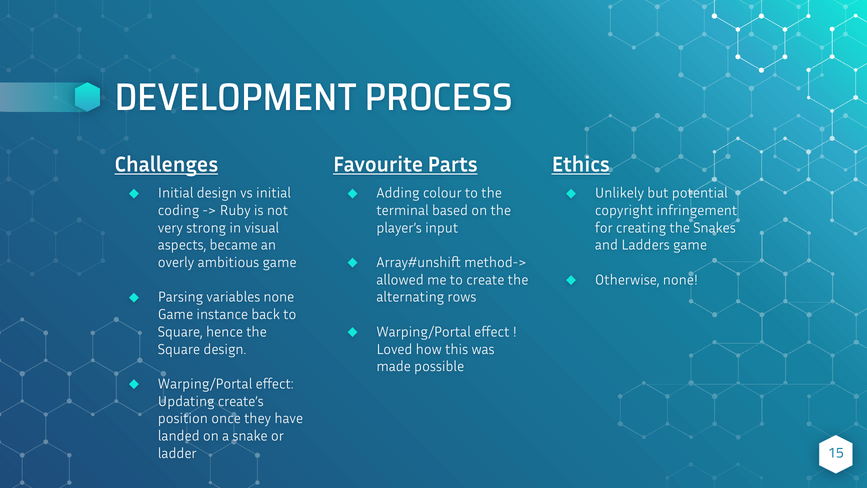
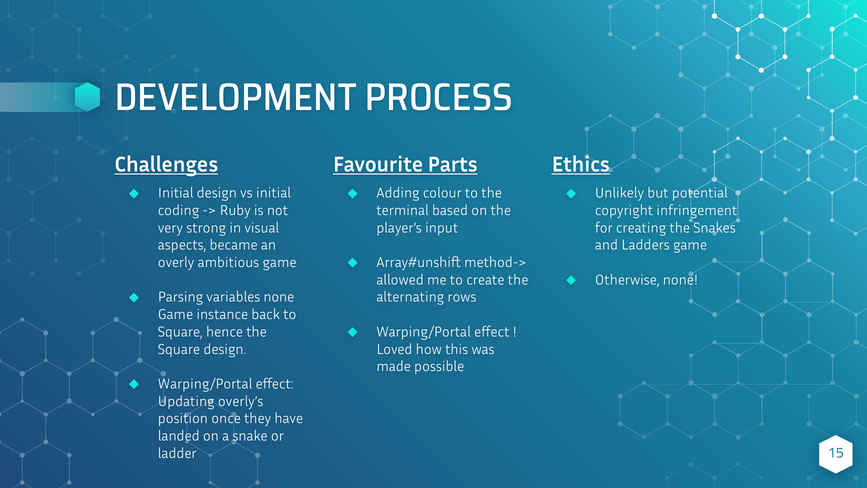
create’s: create’s -> overly’s (241, 401)
